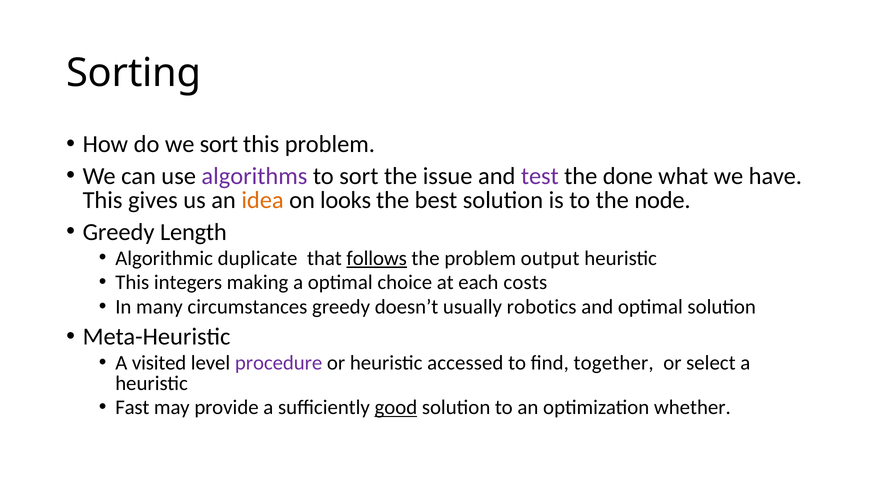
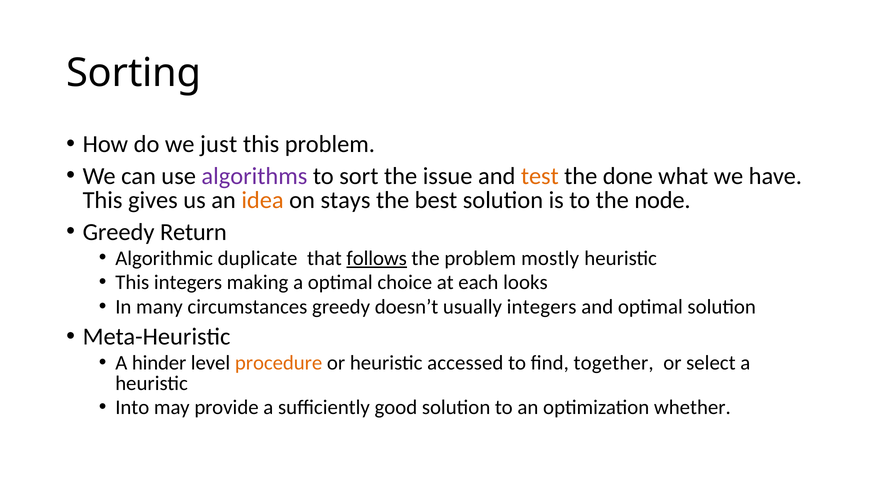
we sort: sort -> just (219, 144)
test colour: purple -> orange (540, 176)
looks: looks -> stays (345, 200)
Length: Length -> Return (193, 232)
output: output -> mostly (550, 258)
costs: costs -> looks (525, 283)
usually robotics: robotics -> integers (542, 307)
visited: visited -> hinder (159, 363)
procedure colour: purple -> orange (279, 363)
Fast: Fast -> Into (132, 408)
good underline: present -> none (396, 408)
